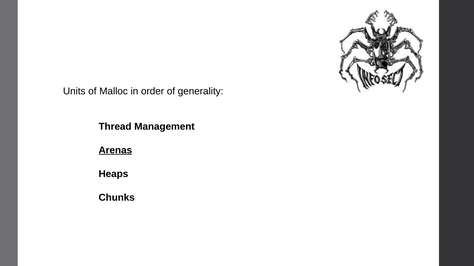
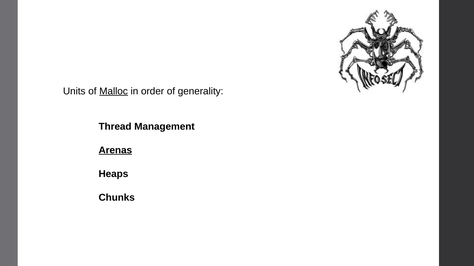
Malloc underline: none -> present (114, 91)
